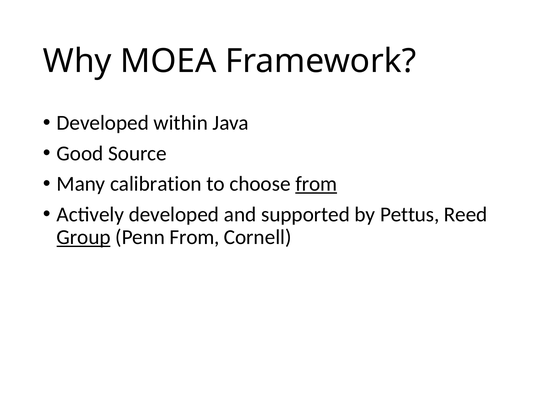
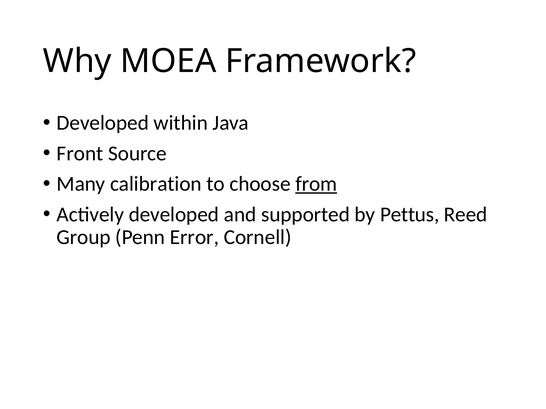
Good: Good -> Front (80, 154)
Group underline: present -> none (84, 238)
Penn From: From -> Error (194, 238)
